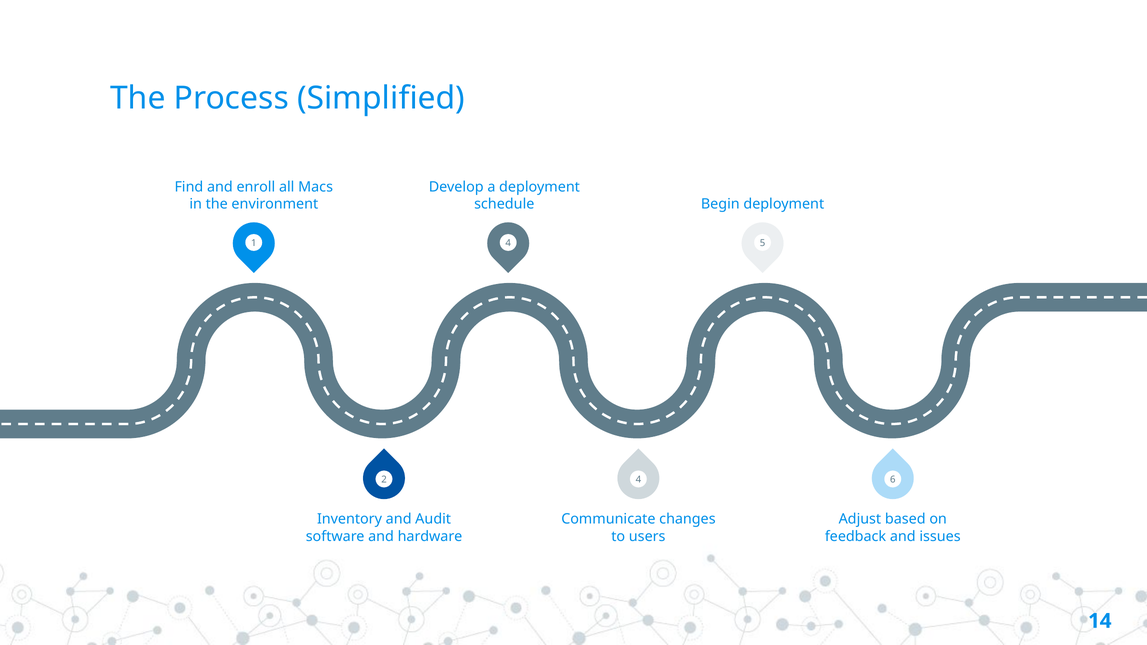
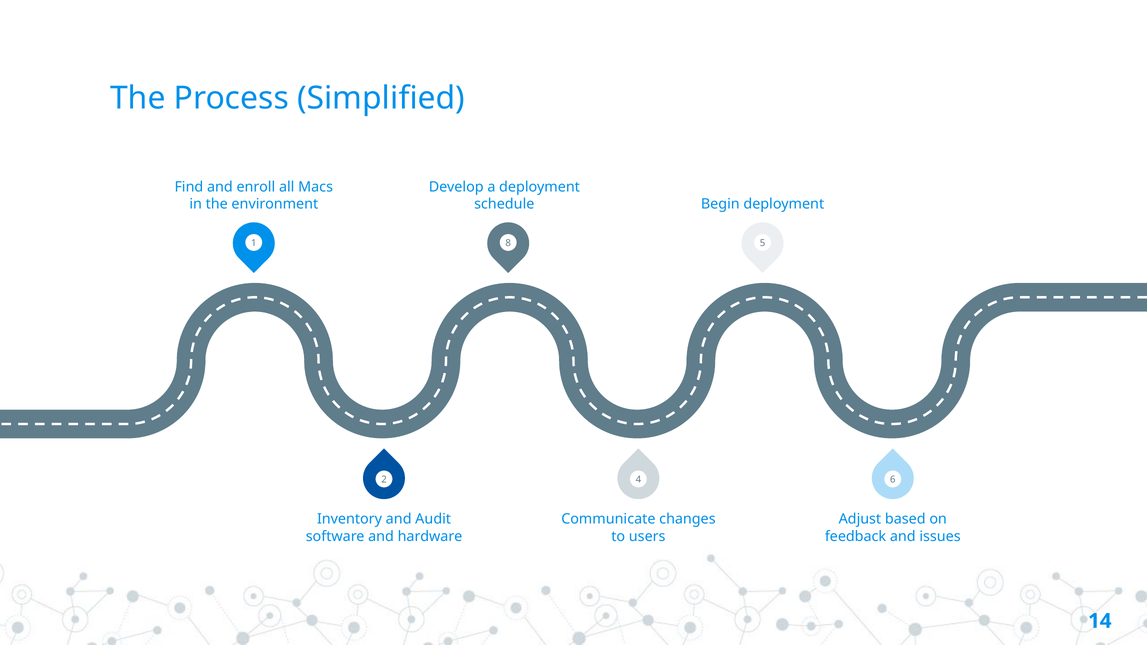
1 4: 4 -> 8 (508, 243)
